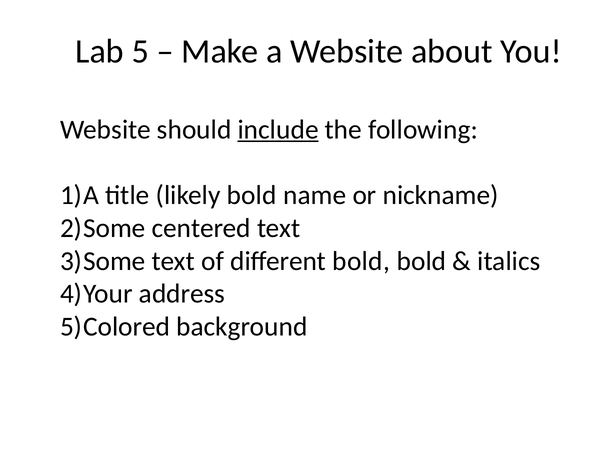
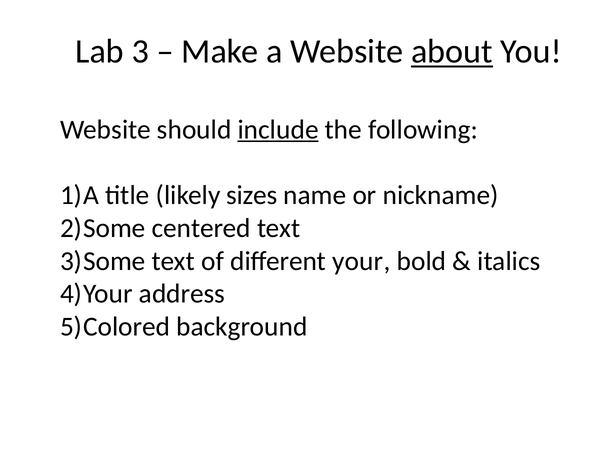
5: 5 -> 3 (140, 52)
about underline: none -> present (452, 52)
likely bold: bold -> sizes (252, 195)
different bold: bold -> your (361, 261)
